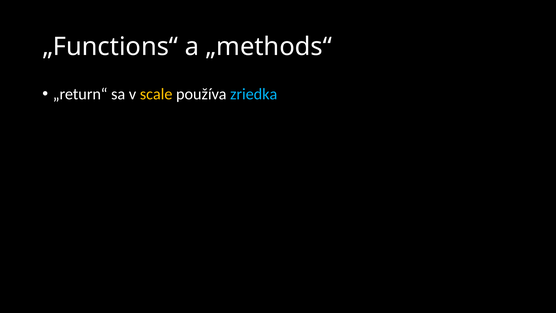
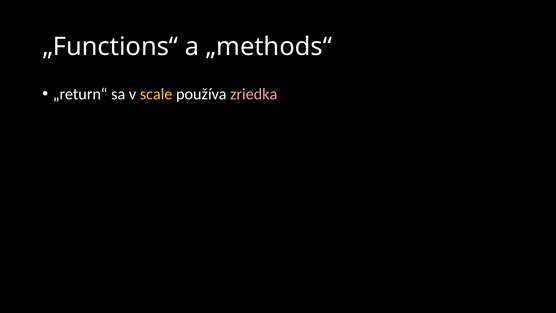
zriedka colour: light blue -> pink (254, 94)
